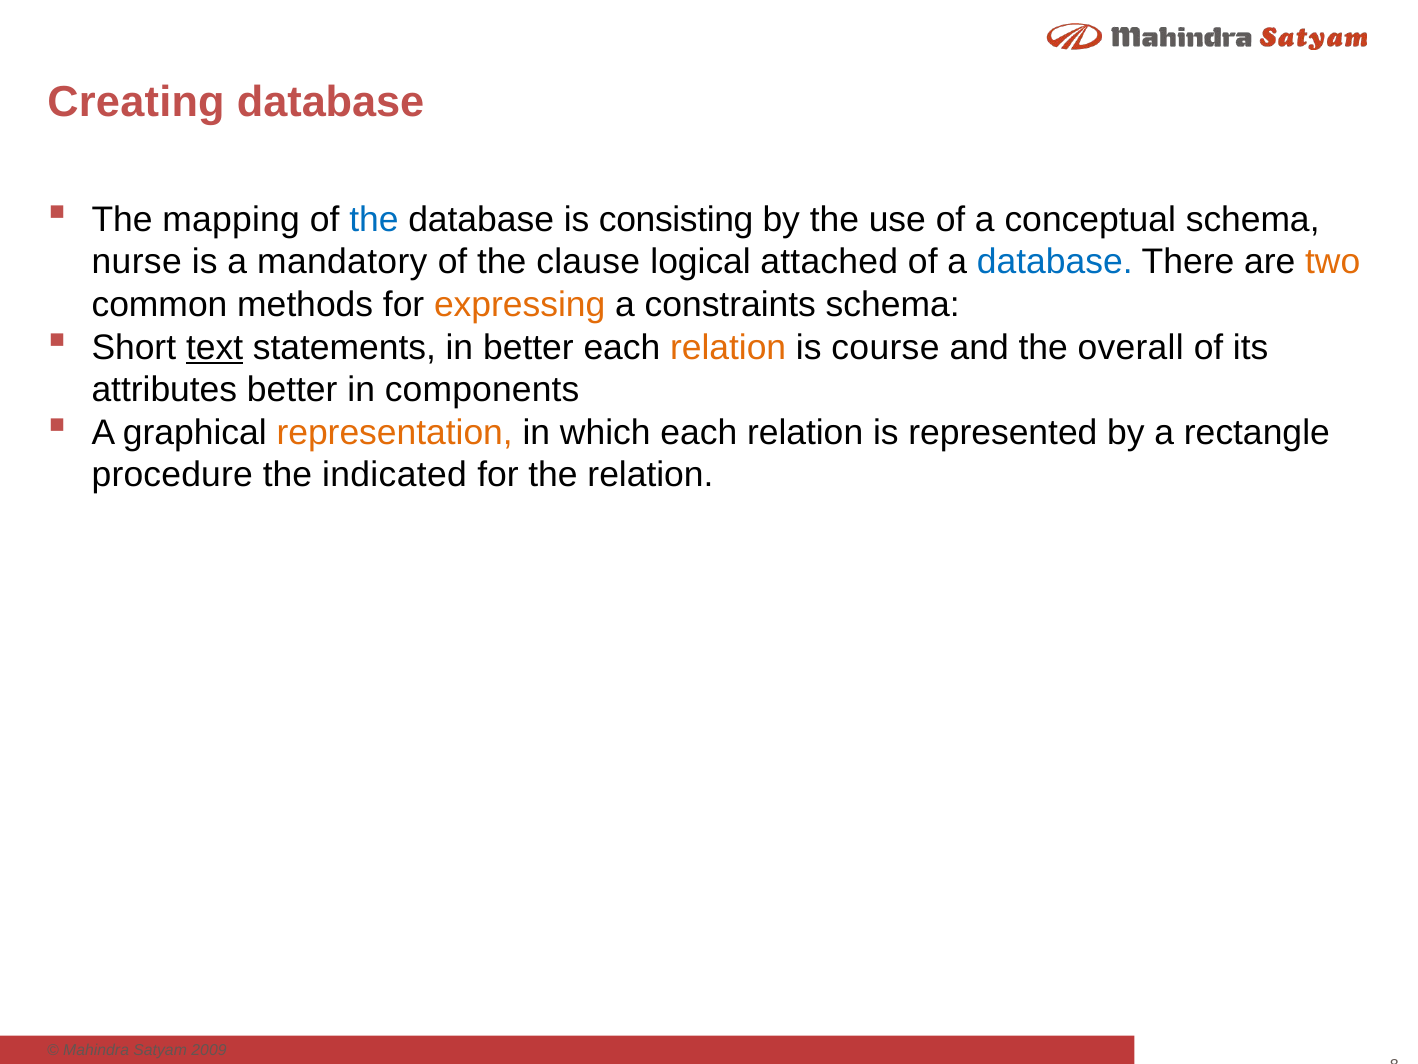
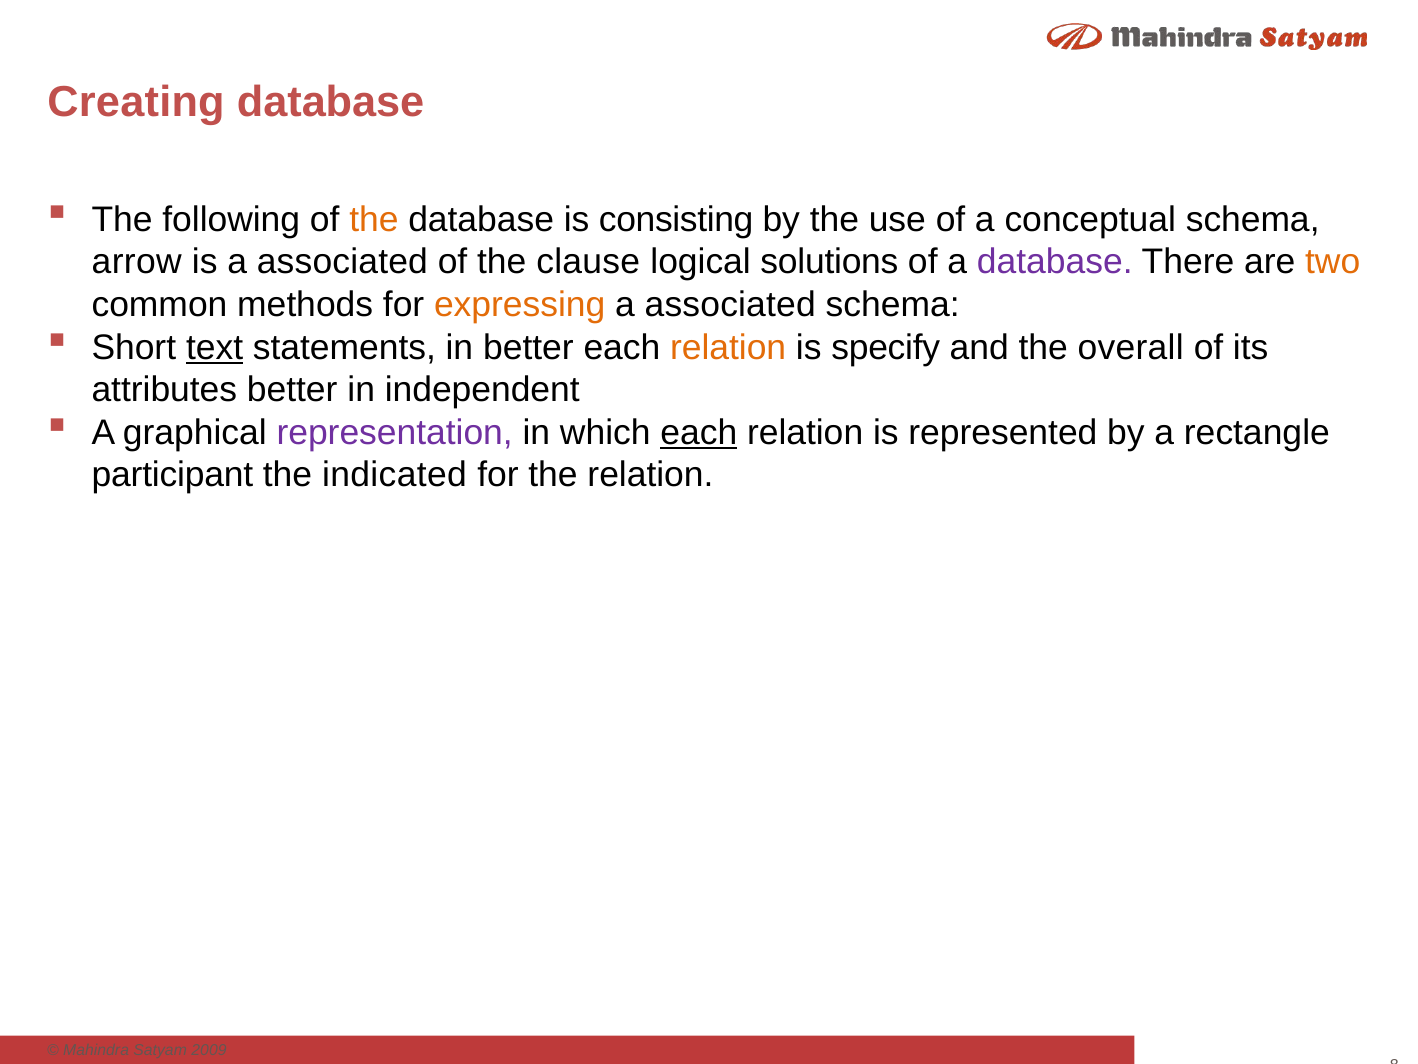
mapping: mapping -> following (231, 220)
the colour: blue -> orange (374, 220)
nurse: nurse -> arrow (137, 262)
is a mandatory: mandatory -> associated (342, 262)
attached: attached -> solutions (829, 262)
database colour: blue -> purple (1055, 262)
constraints: constraints -> associated (730, 305)
course: course -> specify (886, 347)
components: components -> independent (482, 390)
representation colour: orange -> purple (395, 432)
each underline: none -> present (699, 432)
procedure: procedure -> participant (172, 475)
